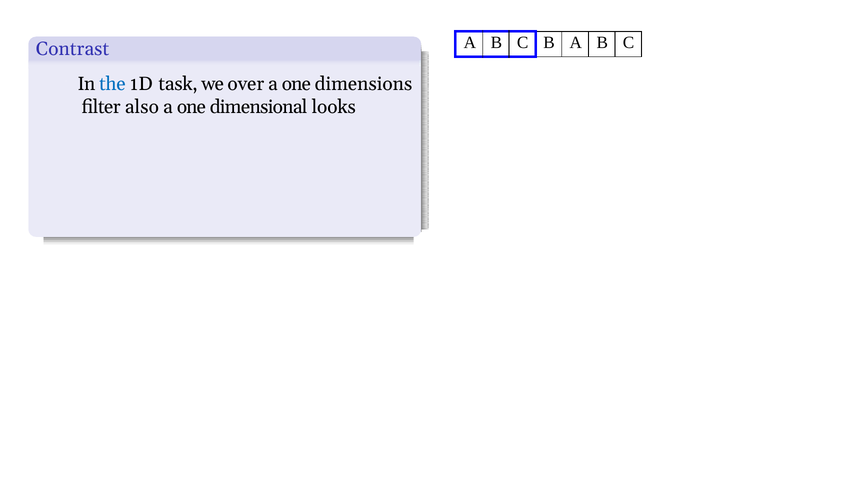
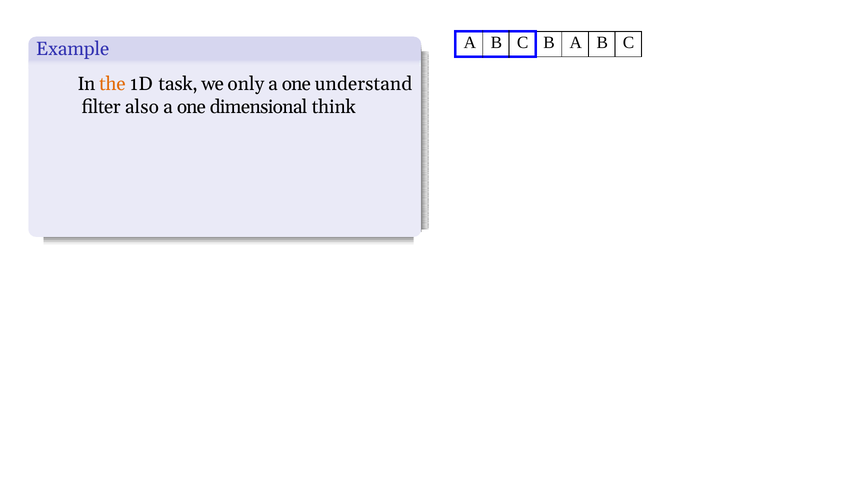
Contrast: Contrast -> Example (73, 49)
the colour: blue -> orange (112, 84)
over: over -> only (246, 84)
dimensions: dimensions -> understand (363, 84)
looks: looks -> think (334, 107)
